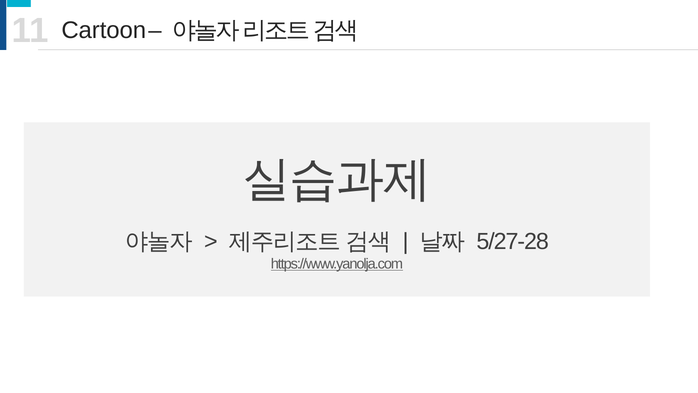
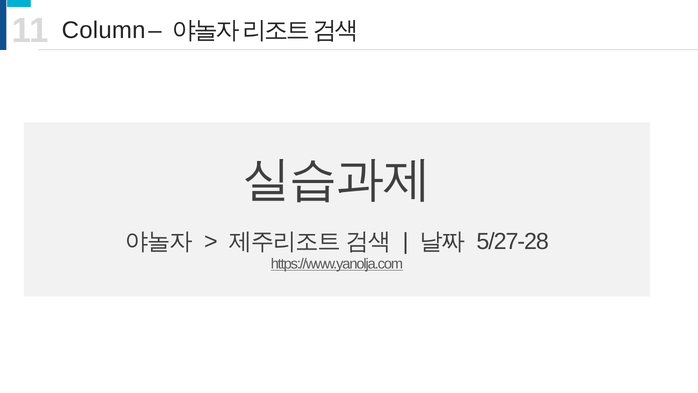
Cartoon: Cartoon -> Column (104, 30)
